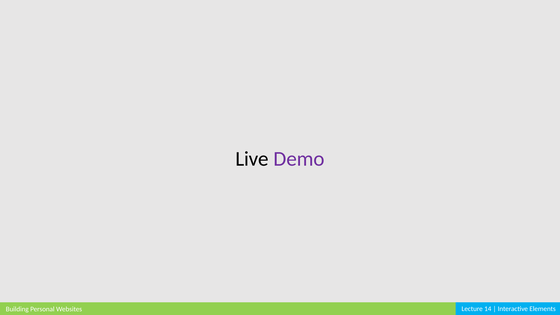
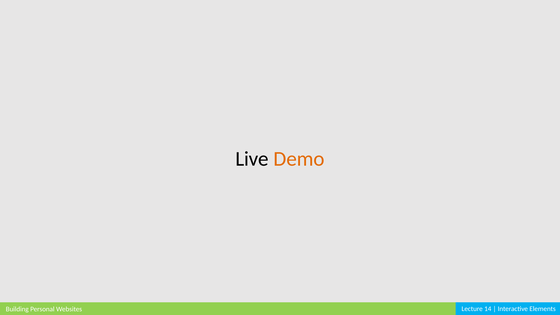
Demo colour: purple -> orange (299, 159)
